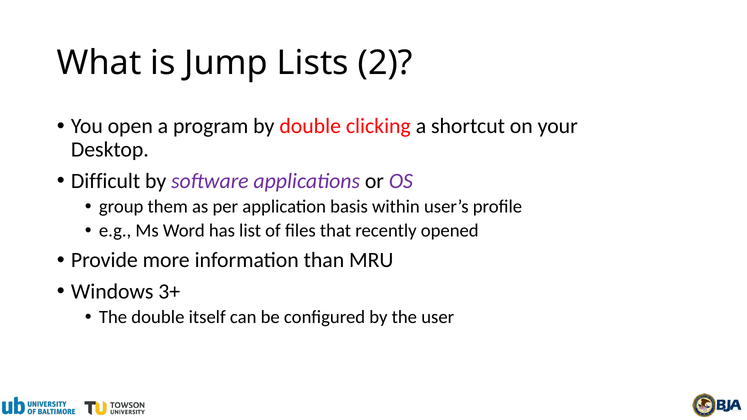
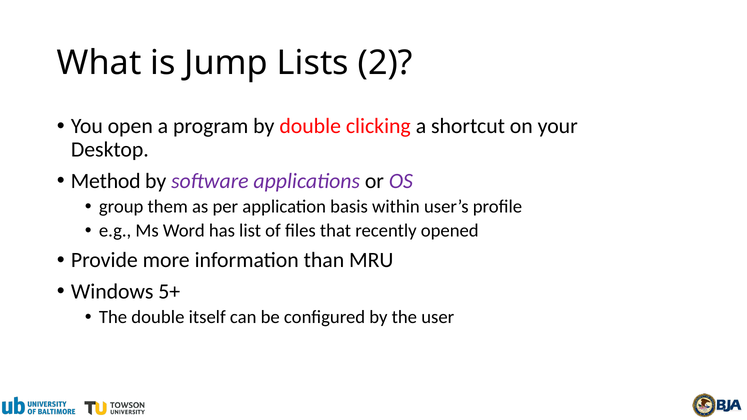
Difficult: Difficult -> Method (106, 181)
3+: 3+ -> 5+ (169, 292)
